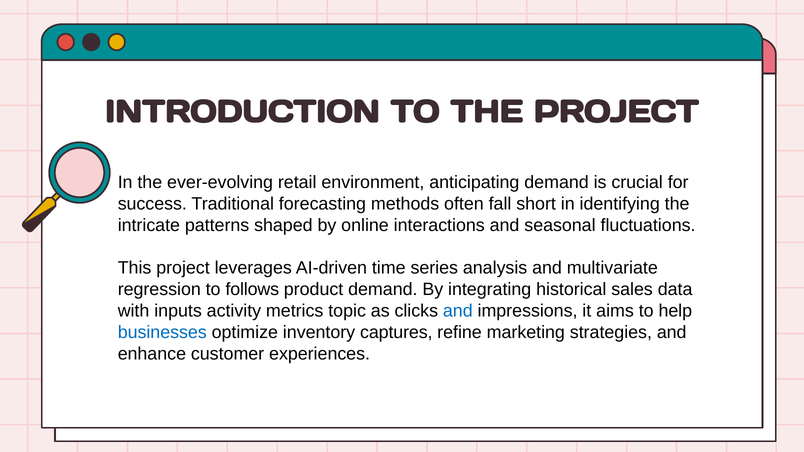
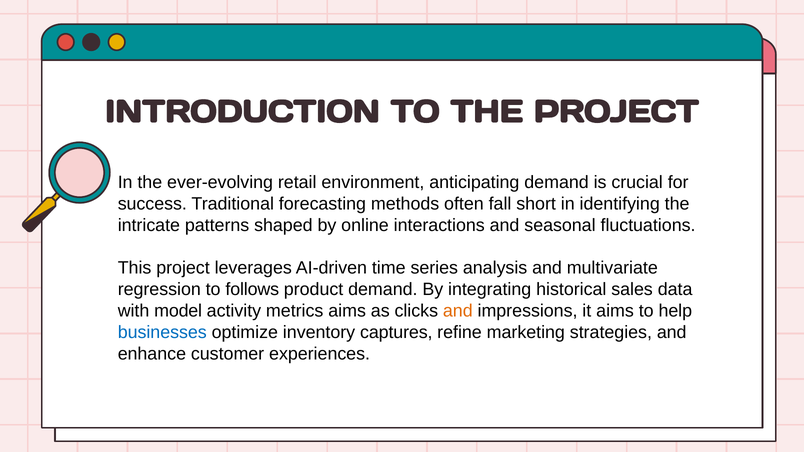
inputs: inputs -> model (178, 311)
metrics topic: topic -> aims (347, 311)
and colour: blue -> orange (458, 311)
